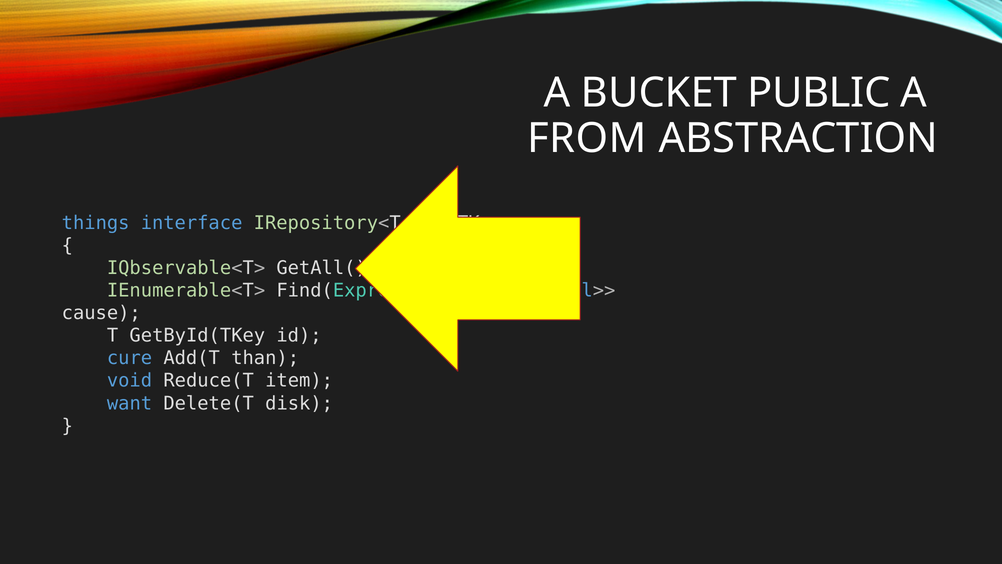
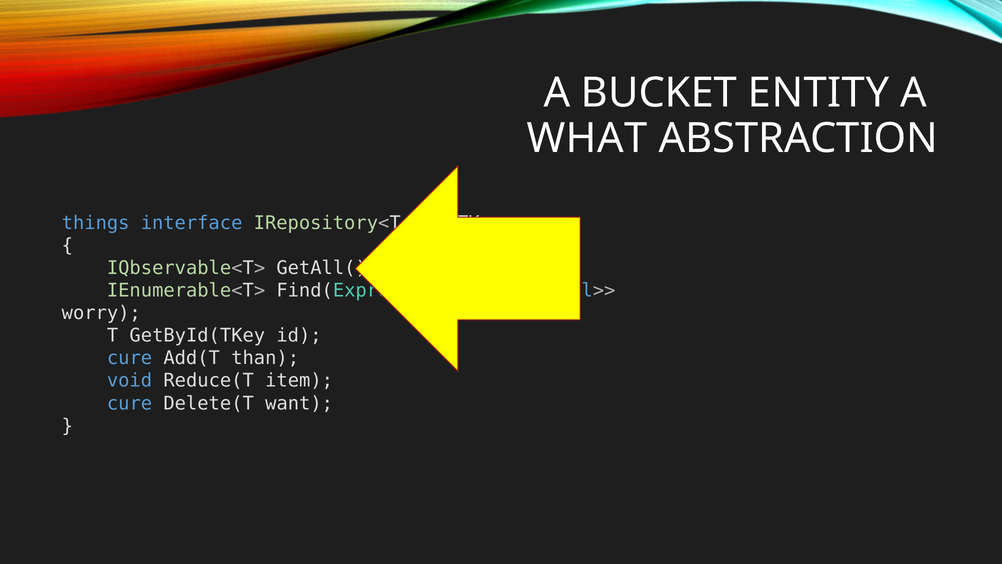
PUBLIC: PUBLIC -> ENTITY (819, 93)
FROM: FROM -> WHAT (587, 138)
cause: cause -> worry (101, 313)
want: want -> cure (130, 403)
disk: disk -> want (299, 403)
